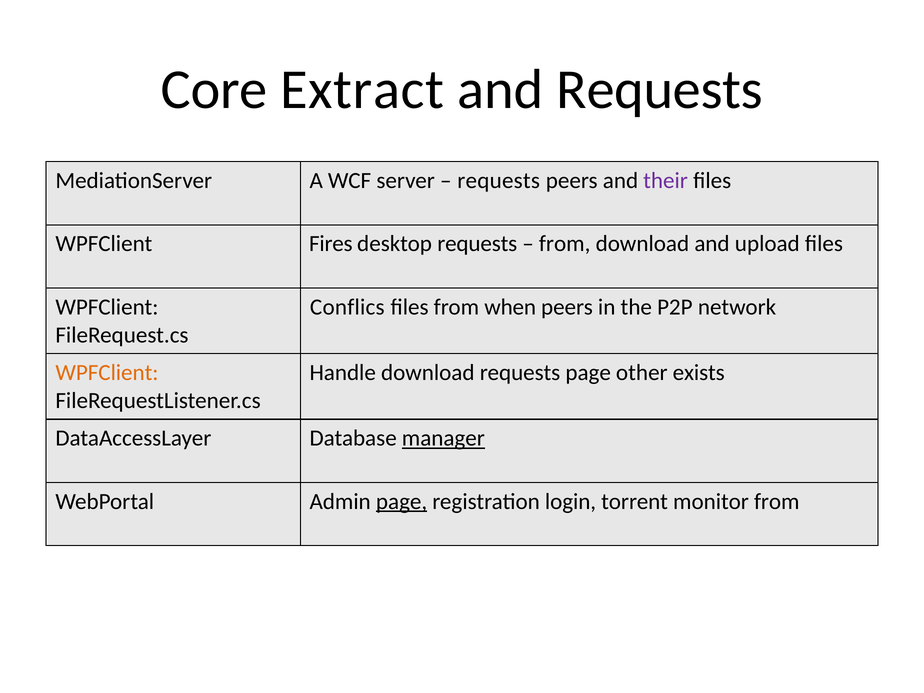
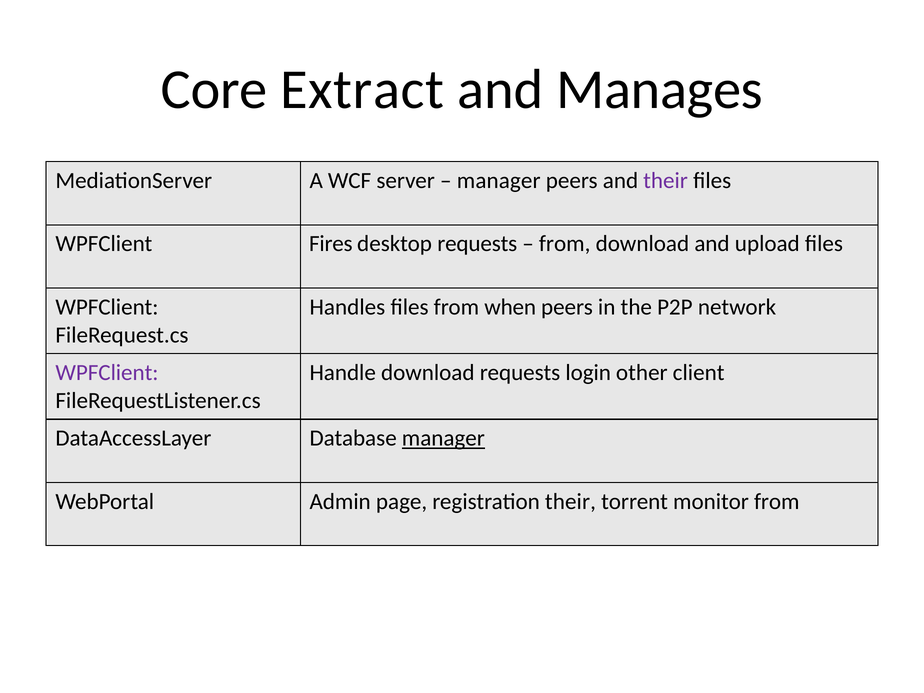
and Requests: Requests -> Manages (660, 89)
requests: requests -> manager (499, 181)
Conflics: Conflics -> Handles (347, 307)
WPFClient colour: orange -> purple (107, 373)
requests page: page -> login (588, 373)
exists: exists -> client (699, 373)
page underline: present -> none (402, 501)
registration login: login -> their (570, 501)
